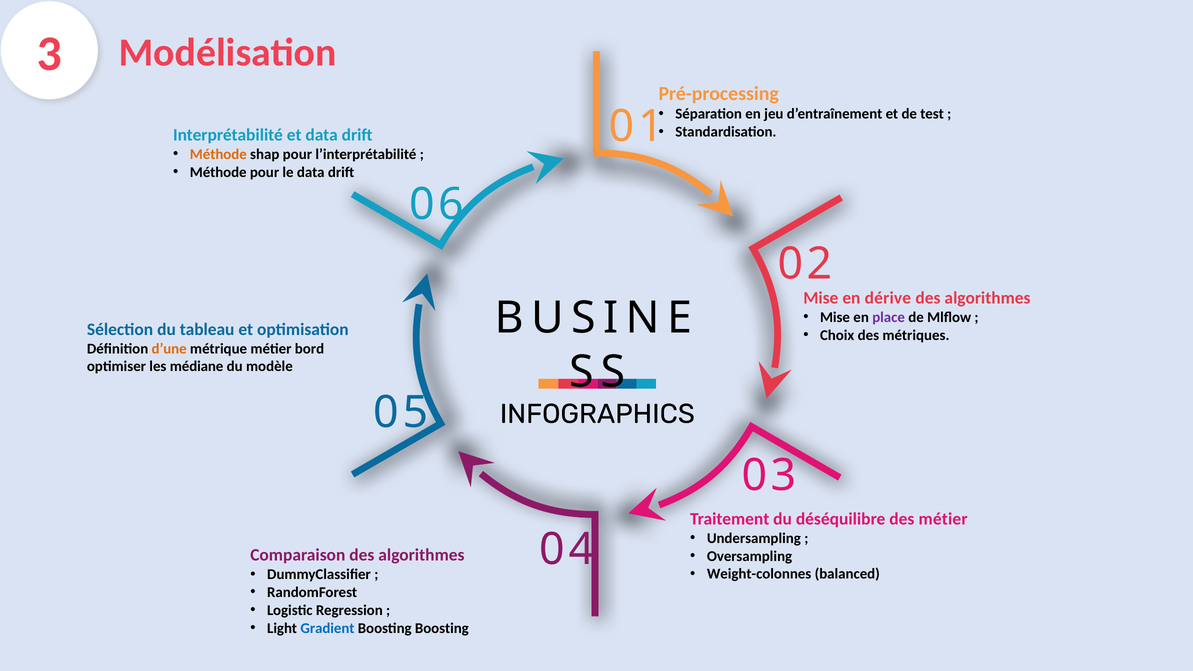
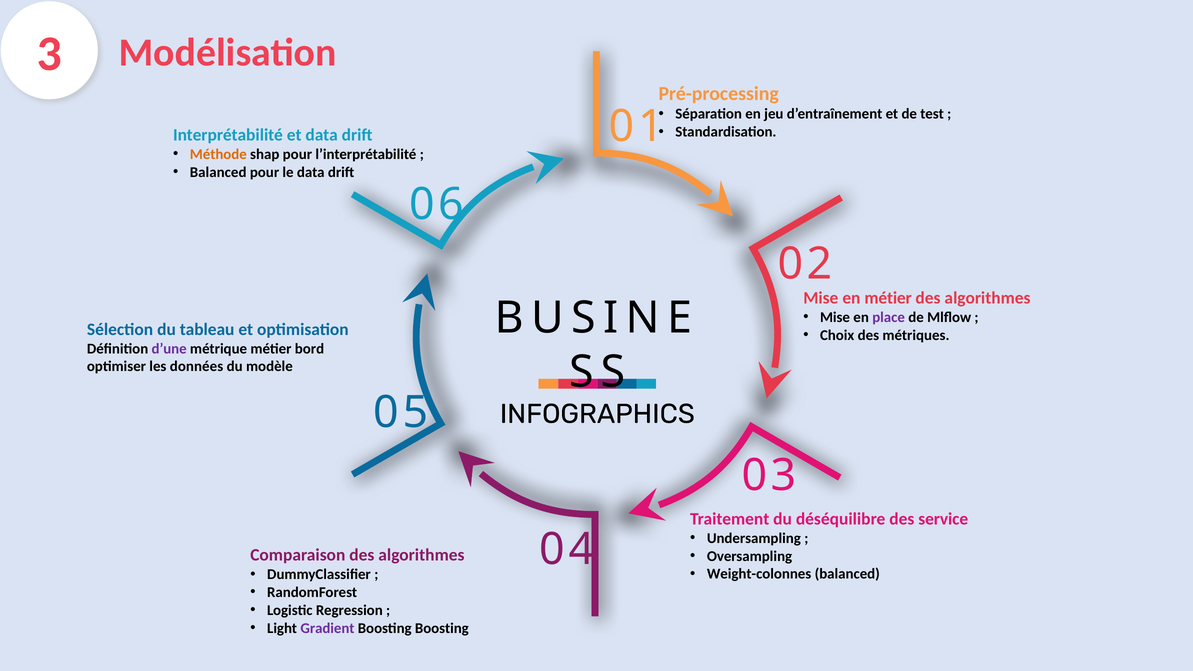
Méthode: Méthode -> Balanced (218, 172)
en dérive: dérive -> métier (888, 298)
d’une colour: orange -> purple (169, 349)
médiane: médiane -> données (197, 367)
des métier: métier -> service (943, 519)
Gradient colour: blue -> purple (327, 628)
